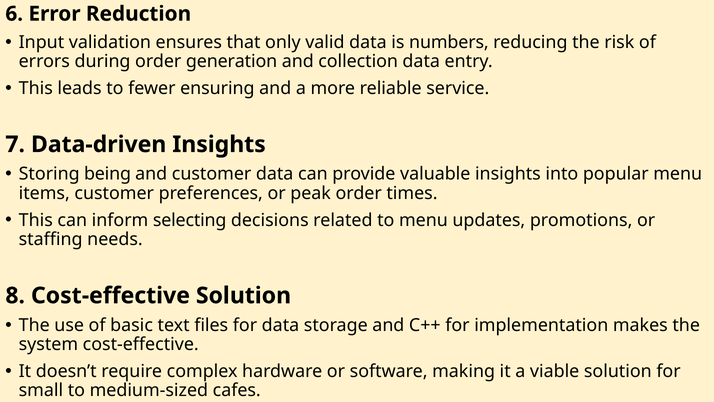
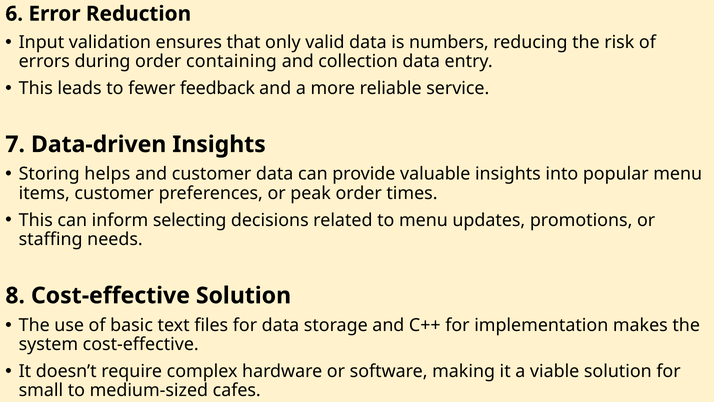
generation: generation -> containing (231, 61)
ensuring: ensuring -> feedback (217, 88)
being: being -> helps (107, 174)
